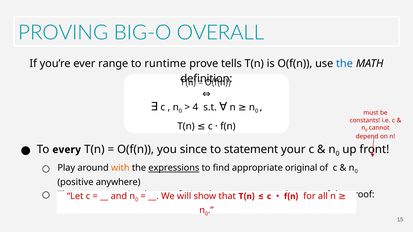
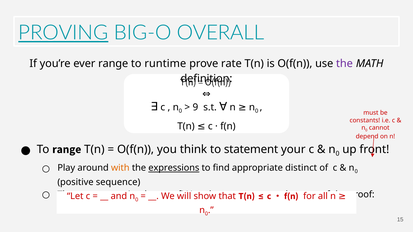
PROVING underline: none -> present (63, 33)
tells: tells -> rate (231, 64)
the colour: blue -> purple (344, 64)
4: 4 -> 9 (195, 107)
To every: every -> range (67, 149)
since: since -> think (193, 149)
original: original -> distinct (301, 168)
anywhere: anywhere -> sequence (118, 182)
